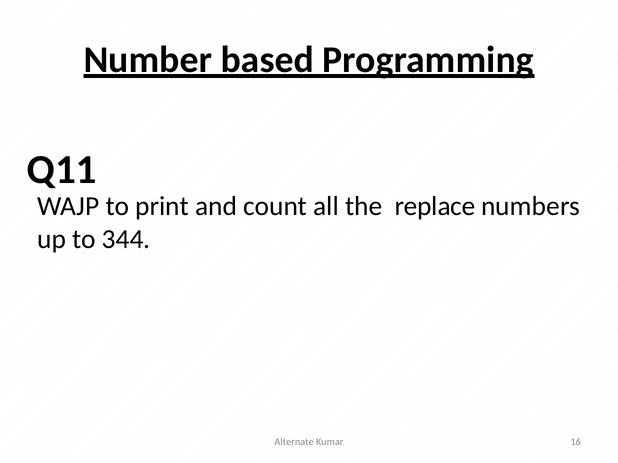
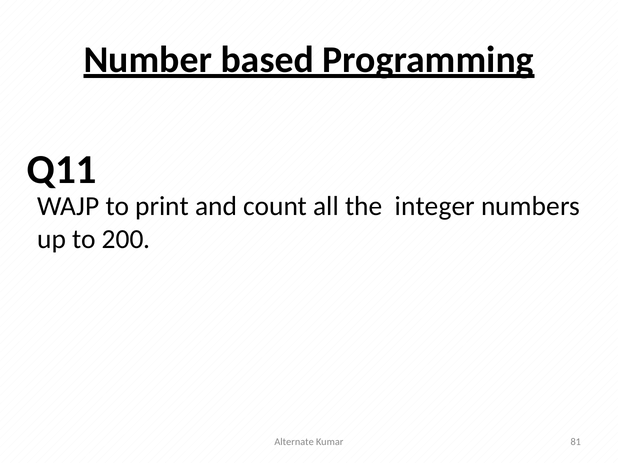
replace: replace -> integer (435, 207)
344: 344 -> 200 (126, 240)
16: 16 -> 81 (576, 443)
